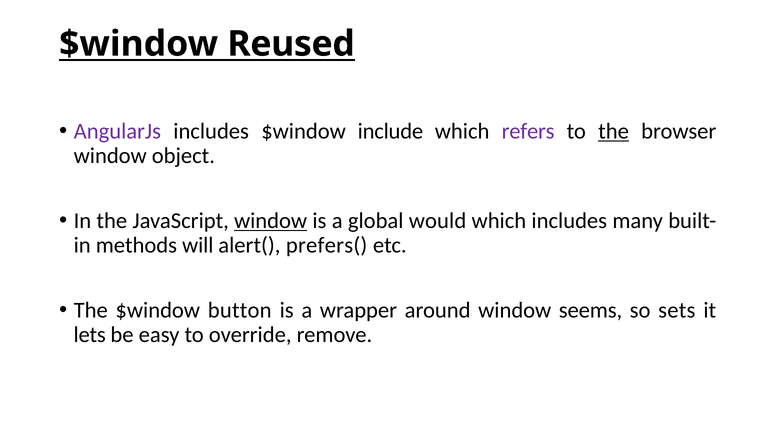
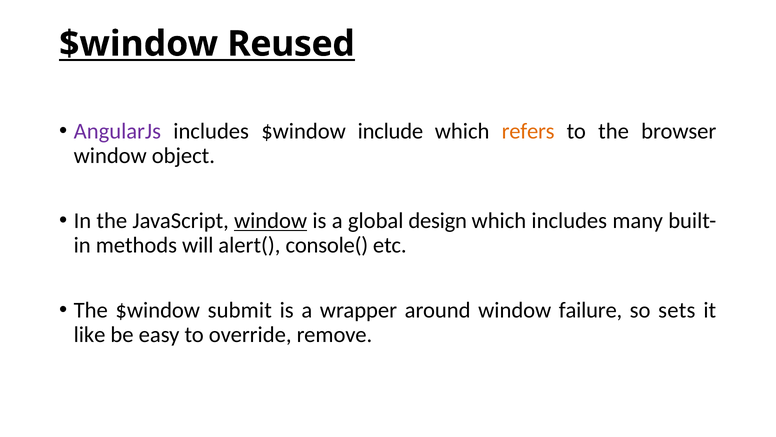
refers colour: purple -> orange (528, 131)
the underline: present -> none (614, 131)
would: would -> design (438, 221)
prefers(: prefers( -> console( (327, 245)
button: button -> submit (240, 310)
seems: seems -> failure (591, 310)
lets: lets -> like (90, 334)
